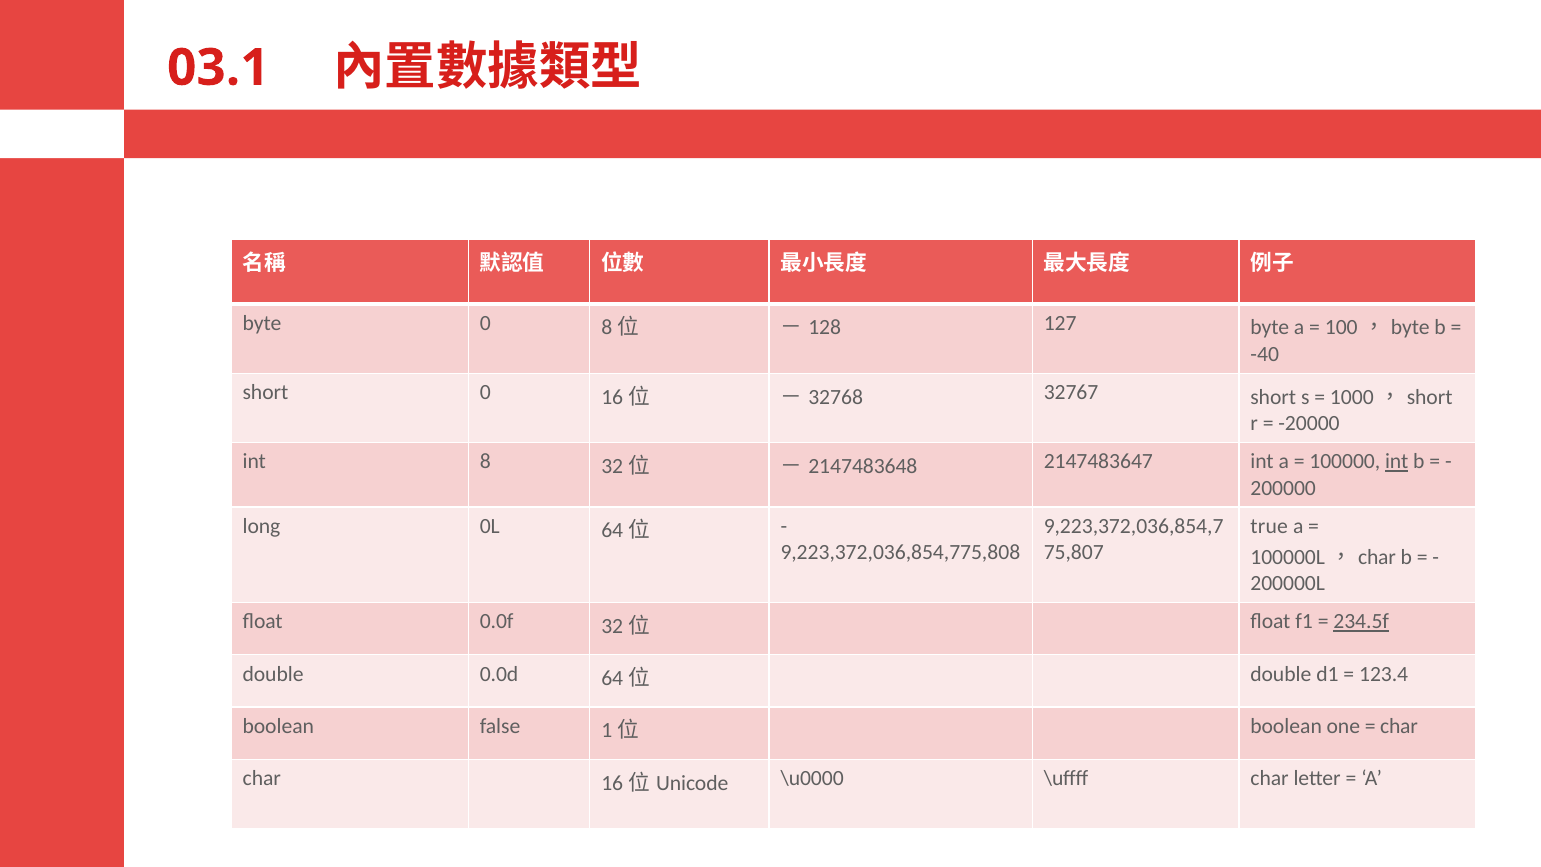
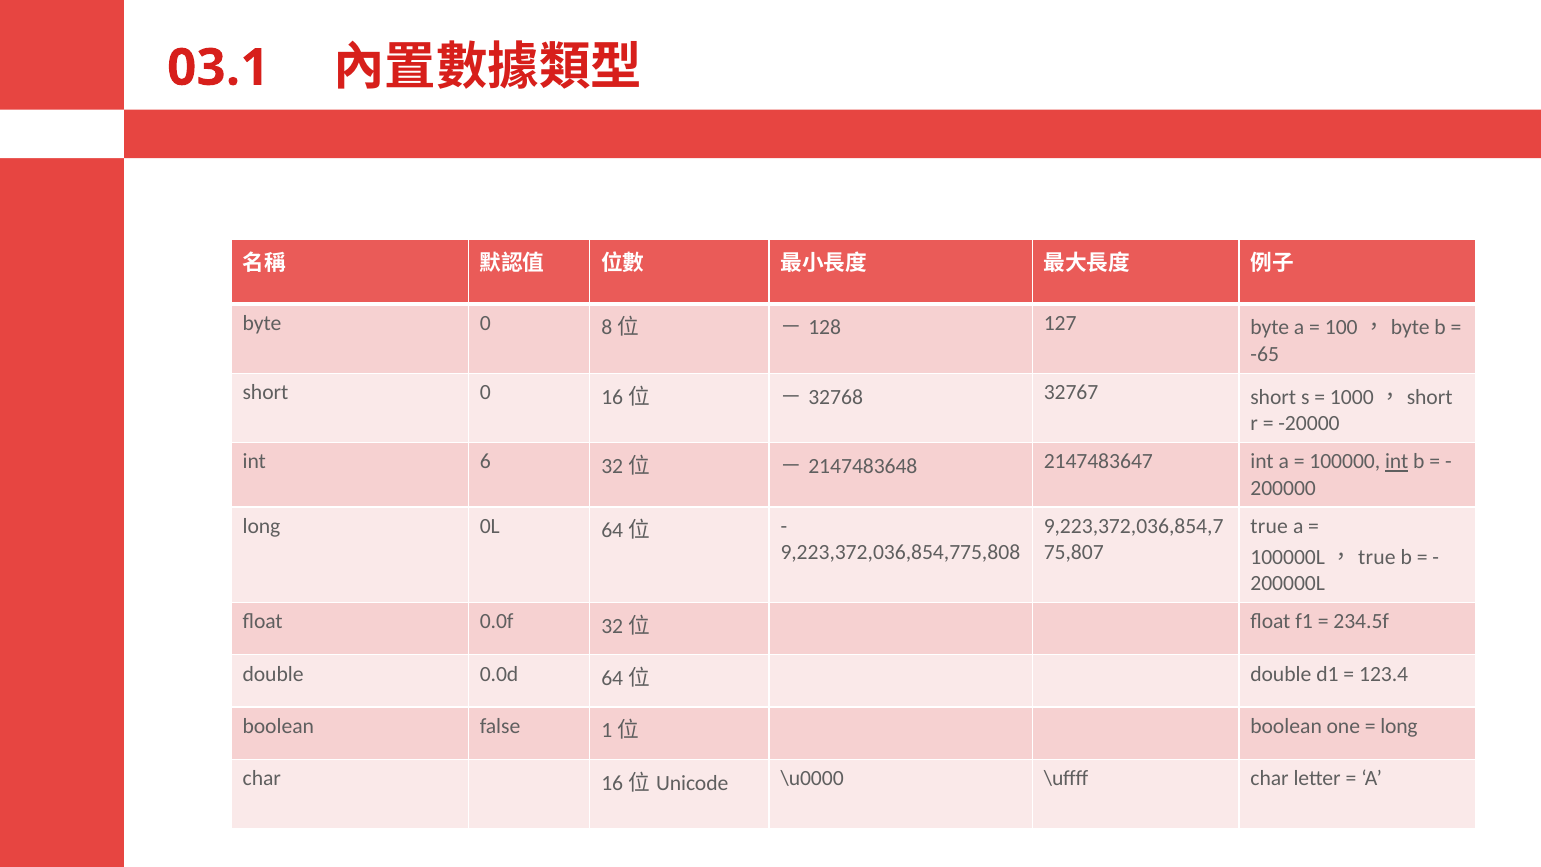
-40: -40 -> -65 (1265, 354)
8: 8 -> 6 (485, 462)
char: char -> true (1377, 557)
234.5f underline: present -> none (1361, 622)
char: char -> long (1399, 726)
